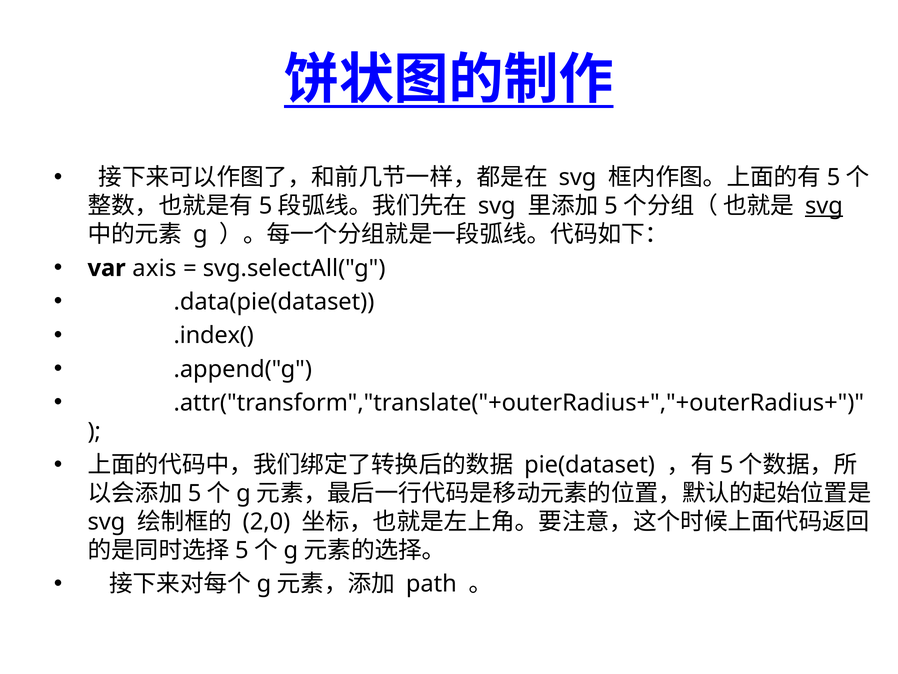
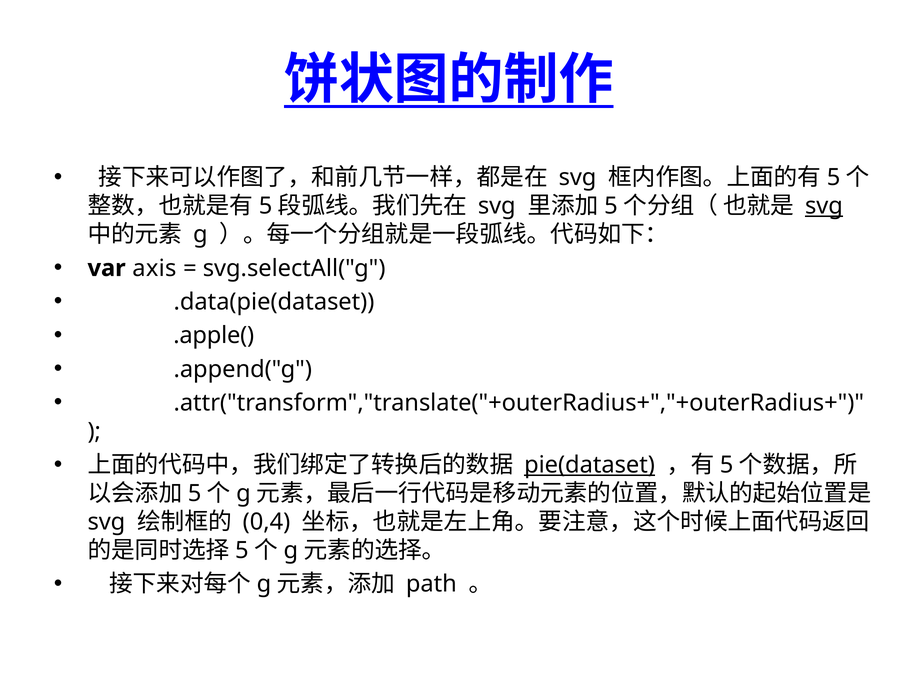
.index(: .index( -> .apple( (214, 335)
pie(dataset underline: none -> present (590, 465)
2,0: 2,0 -> 0,4 (266, 522)
